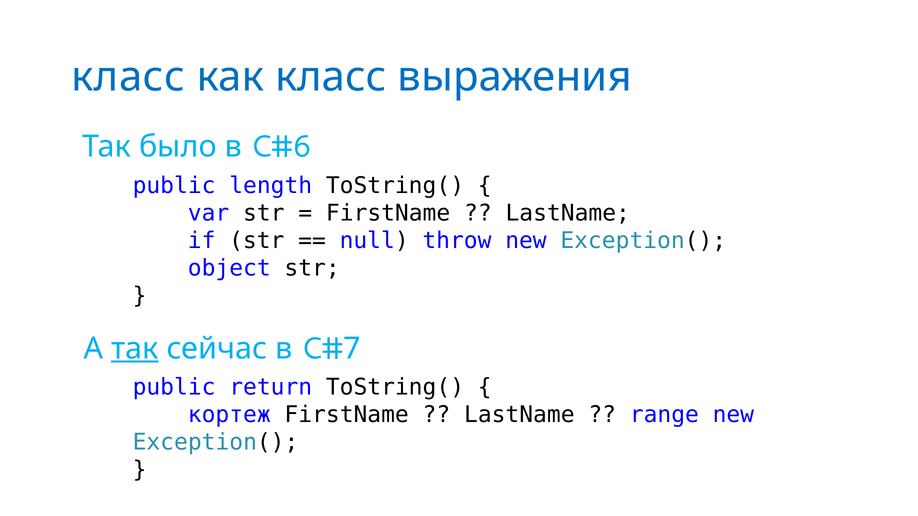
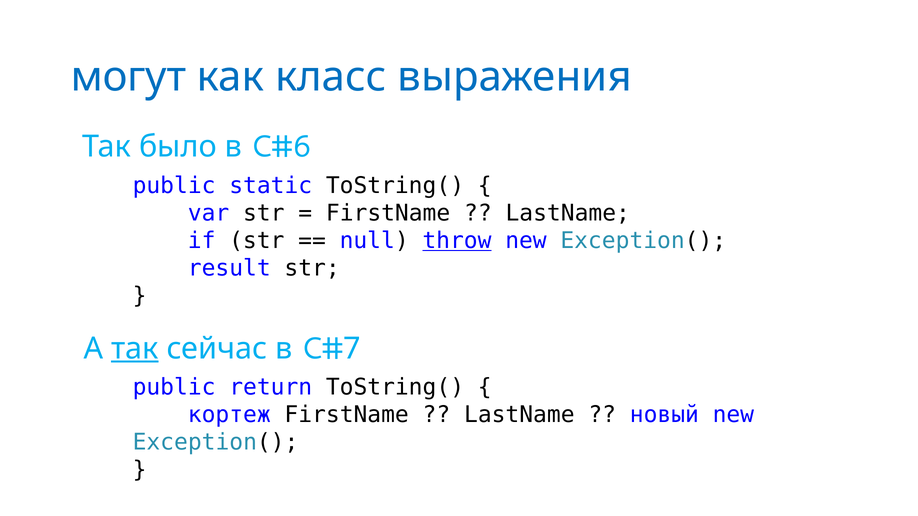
класс: класс -> могут (128, 77)
length: length -> static (271, 186)
throw underline: none -> present (457, 241)
object: object -> result (229, 268)
range: range -> новый (664, 415)
